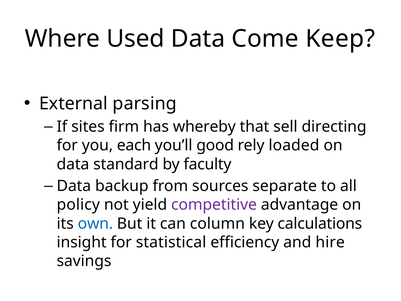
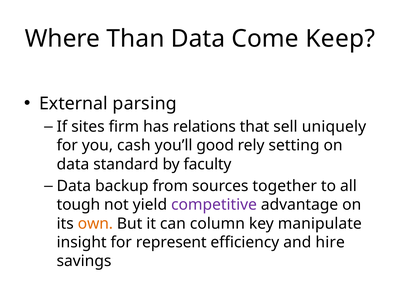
Used: Used -> Than (135, 39)
whereby: whereby -> relations (204, 127)
directing: directing -> uniquely (334, 127)
each: each -> cash (134, 145)
loaded: loaded -> setting (294, 145)
separate: separate -> together (285, 186)
policy: policy -> tough (78, 205)
own colour: blue -> orange (95, 223)
calculations: calculations -> manipulate (320, 223)
statistical: statistical -> represent (171, 242)
